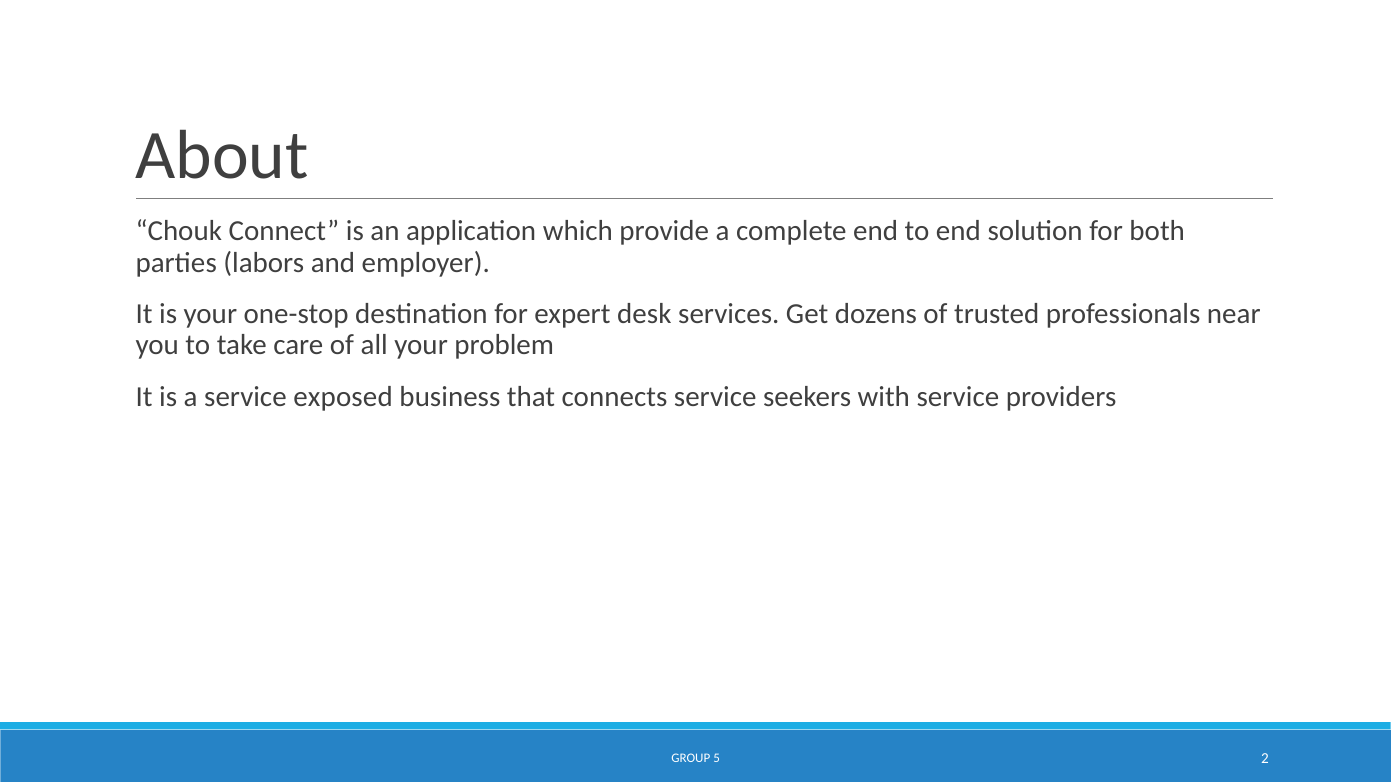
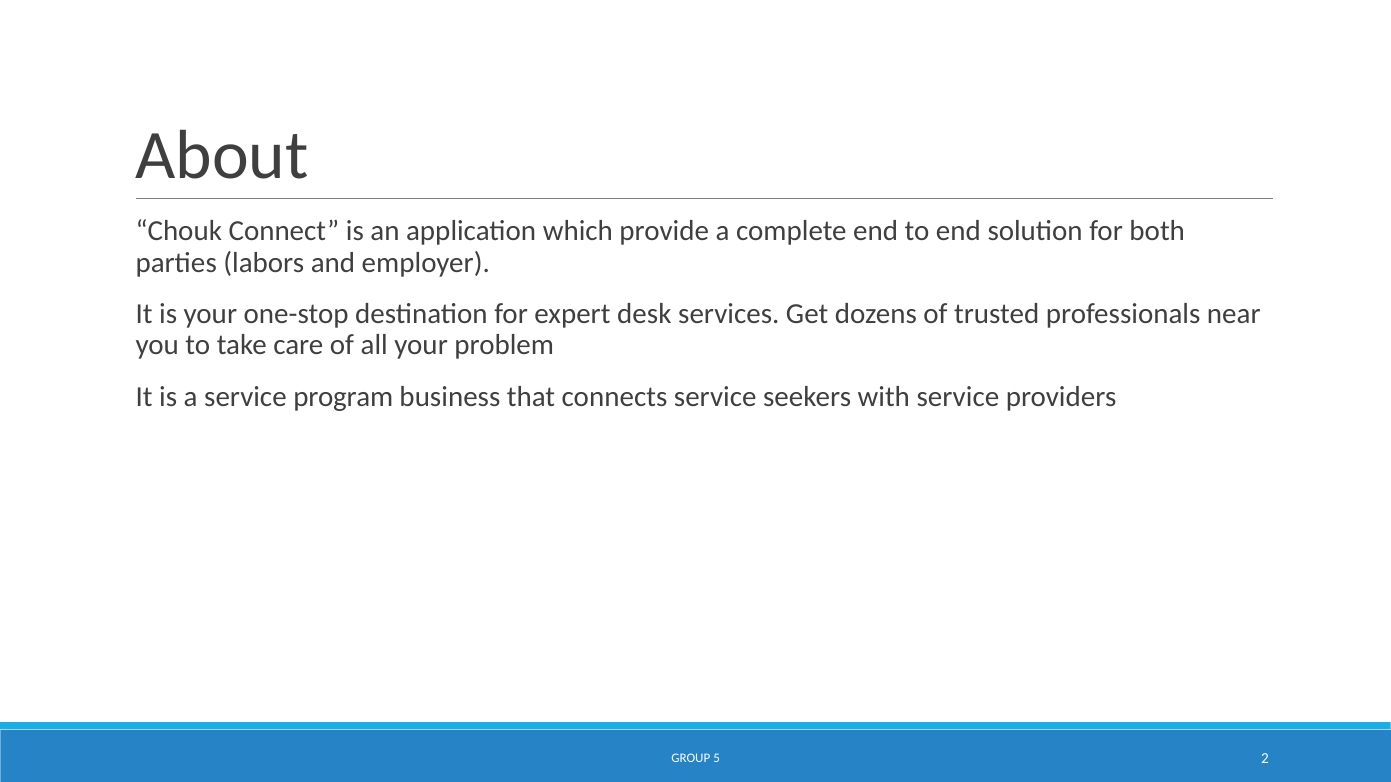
exposed: exposed -> program (343, 397)
